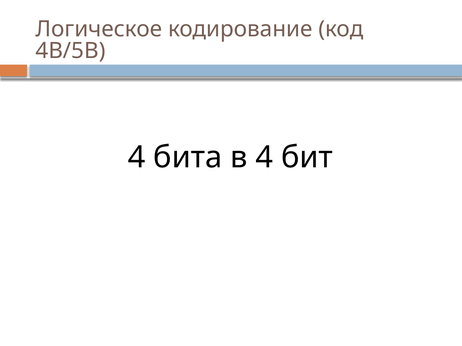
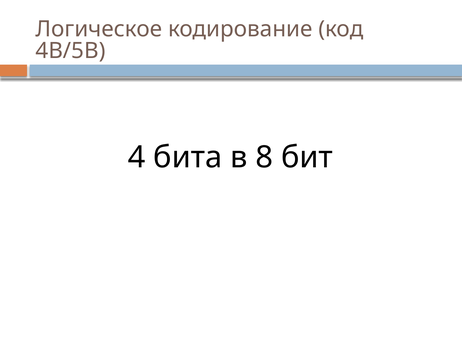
в 4: 4 -> 8 (264, 158)
